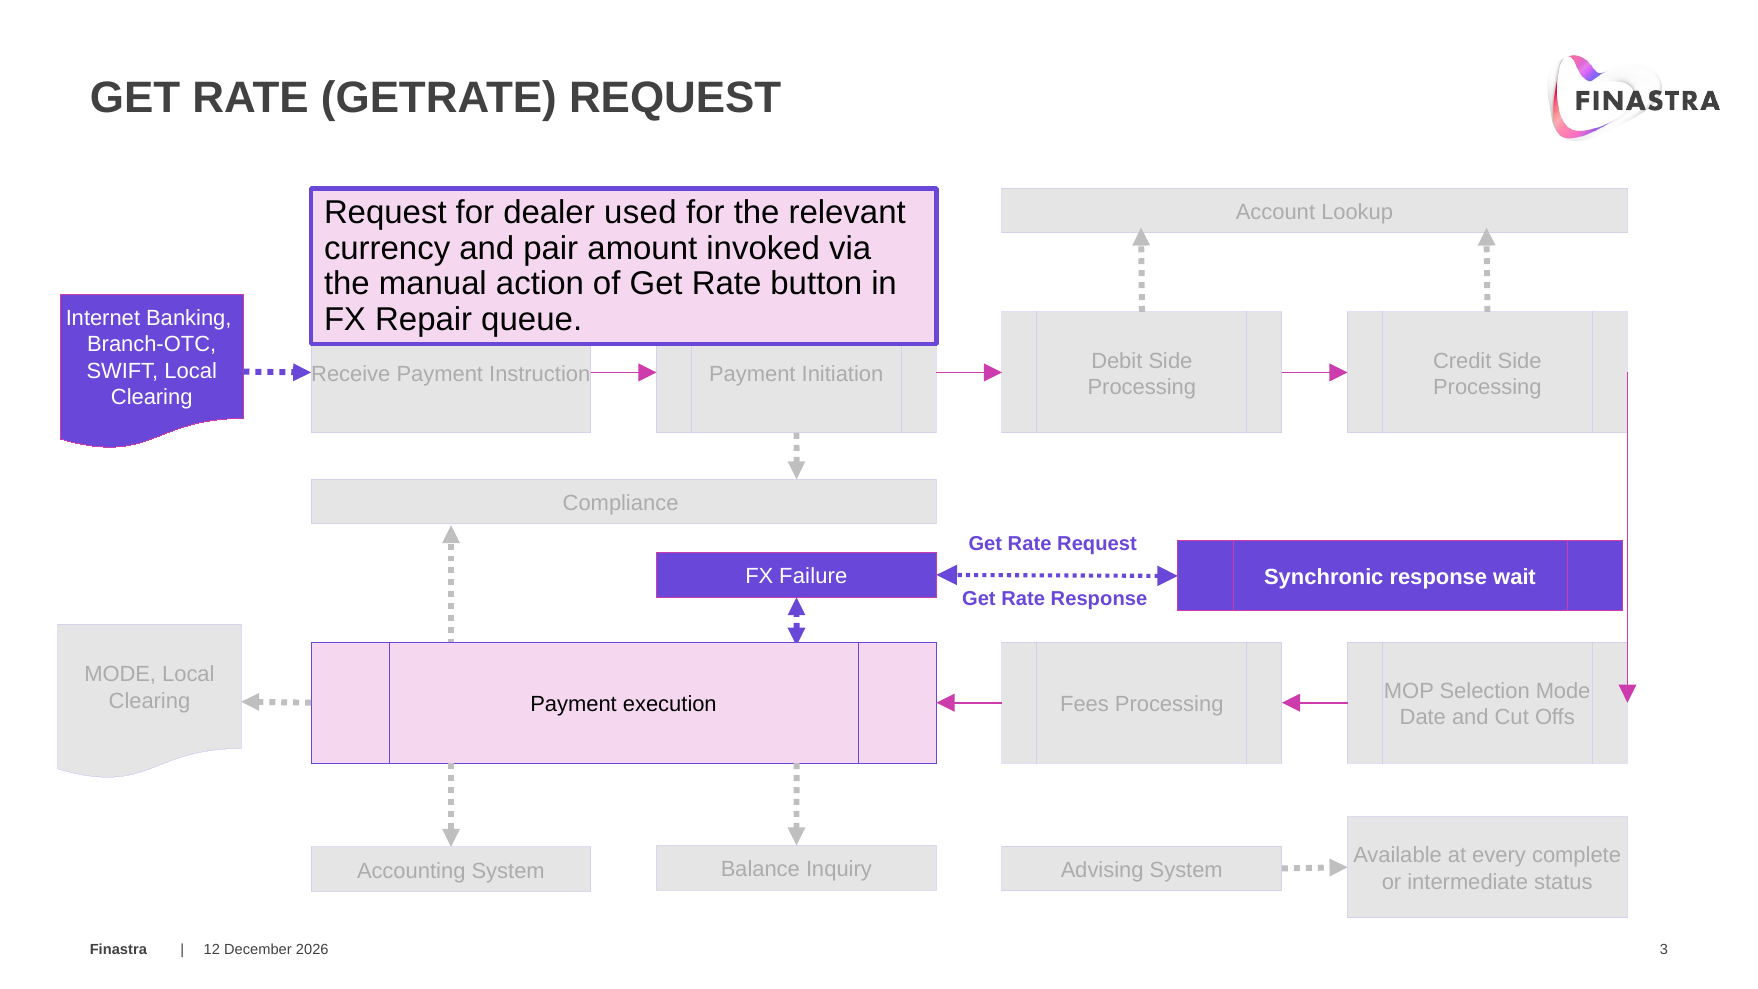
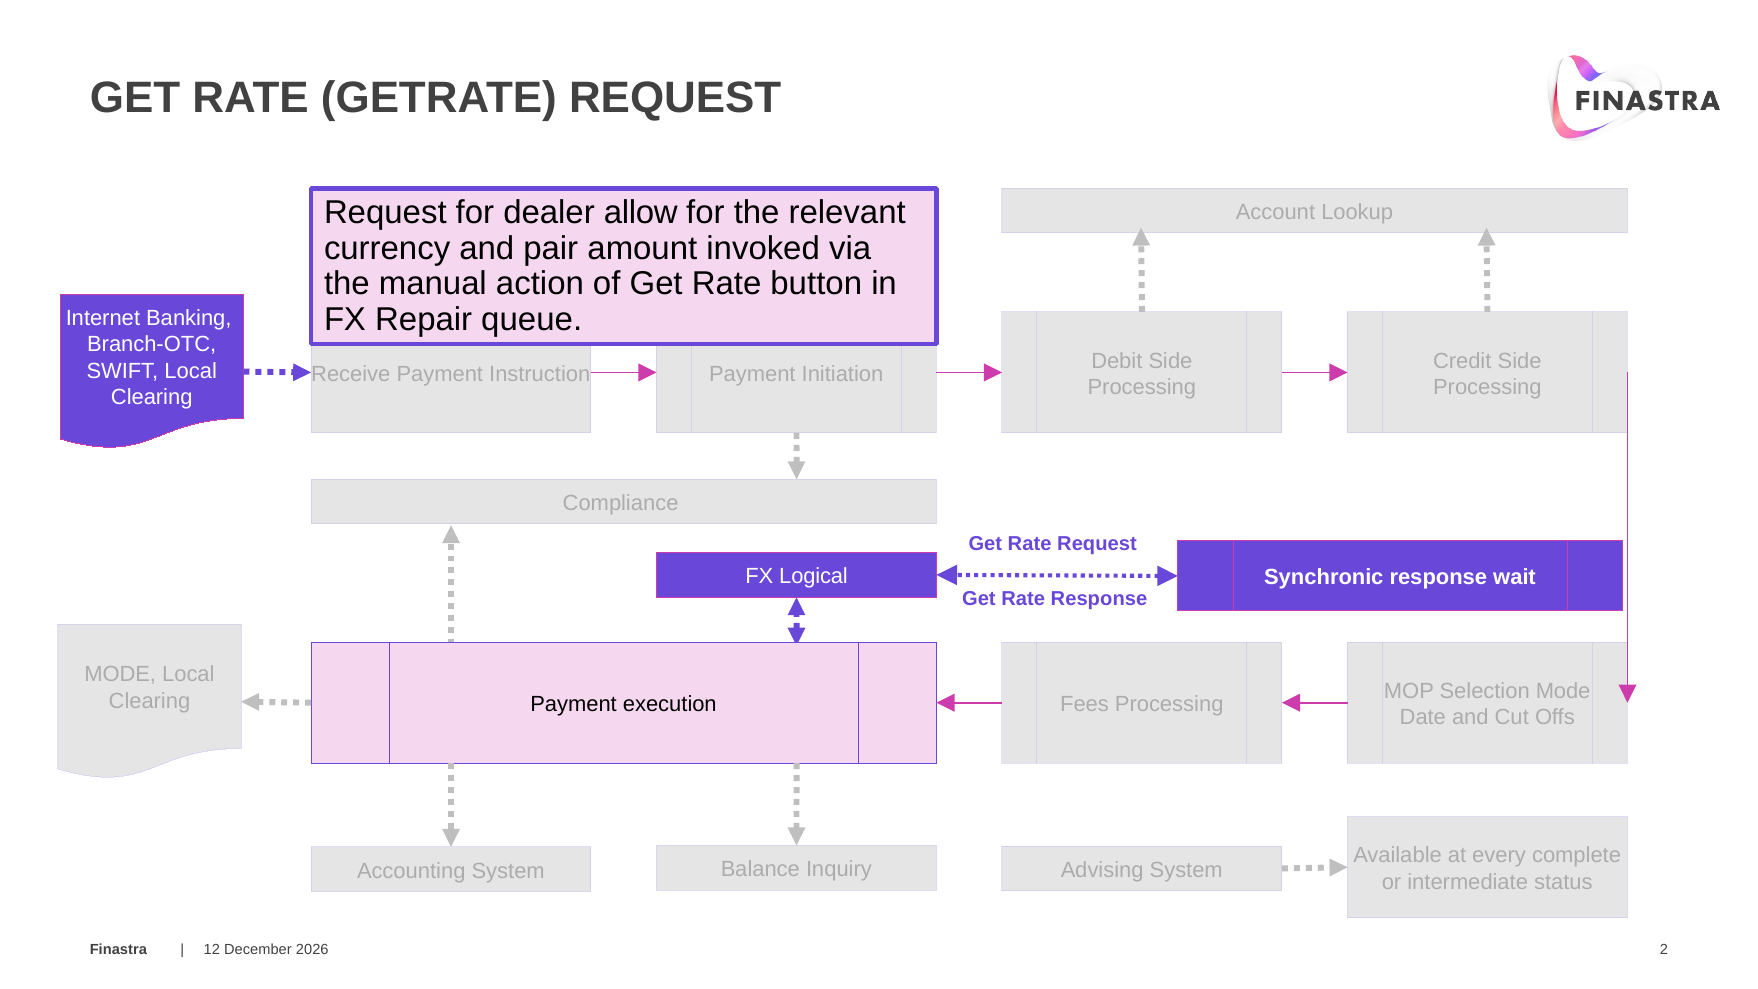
used: used -> allow (641, 213)
Failure: Failure -> Logical (814, 576)
3: 3 -> 2 (1664, 949)
